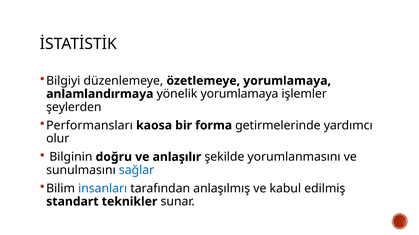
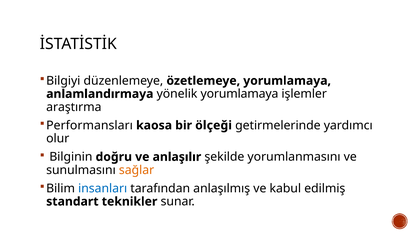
şeylerden: şeylerden -> araştırma (74, 107)
forma: forma -> ölçeği (214, 126)
sağlar colour: blue -> orange (137, 171)
